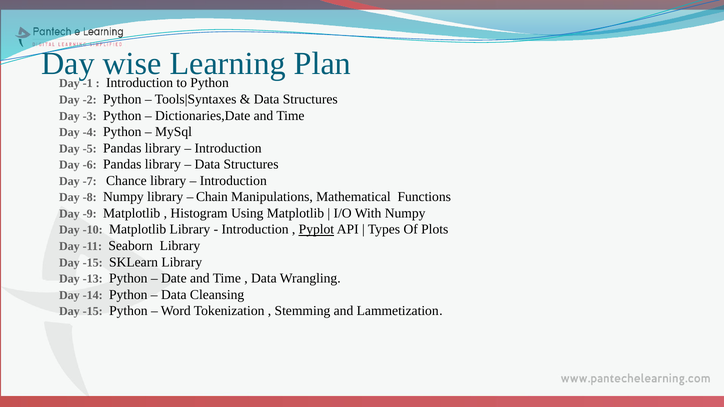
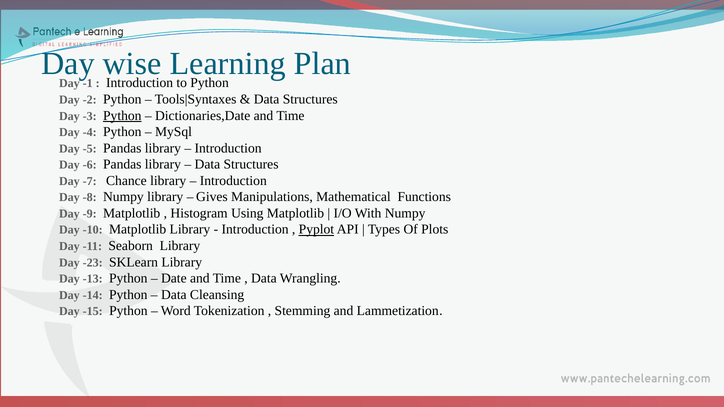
Python underline: none -> present (122, 116)
Chain: Chain -> Gives (212, 197)
-15: -15 -> -23 (93, 263)
